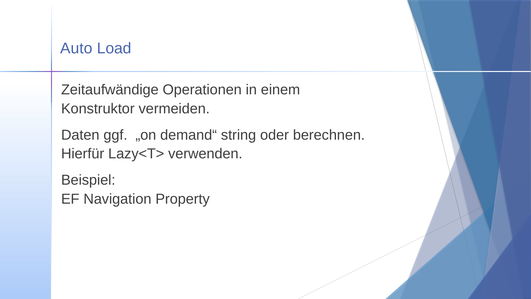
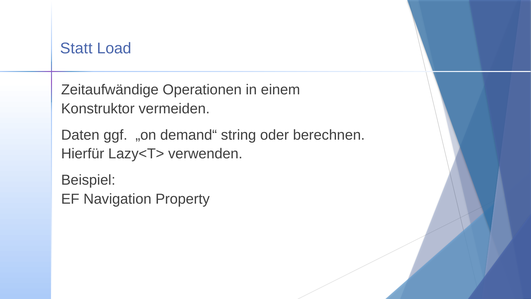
Auto: Auto -> Statt (76, 48)
